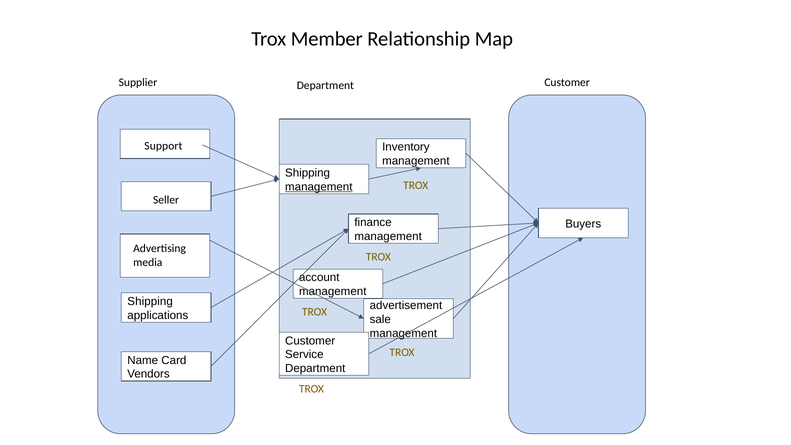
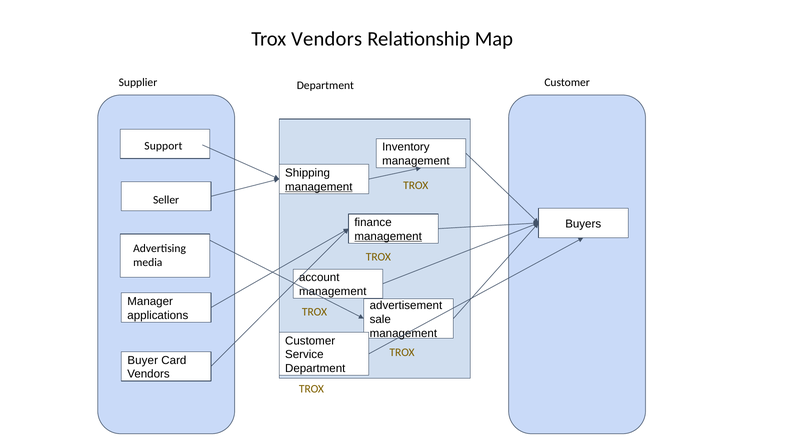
Trox Member: Member -> Vendors (327, 39)
management underline: none -> present (388, 236)
Shipping: Shipping -> Manager (150, 301)
Name: Name -> Buyer (143, 360)
